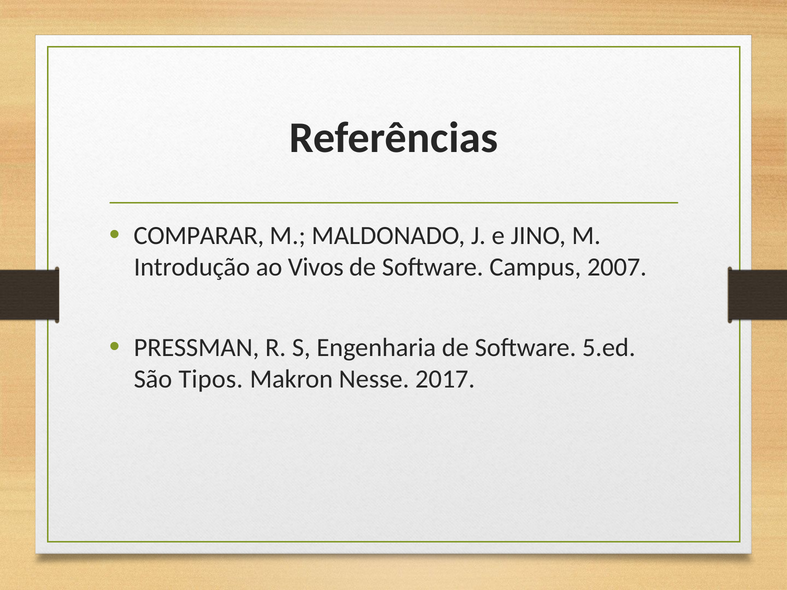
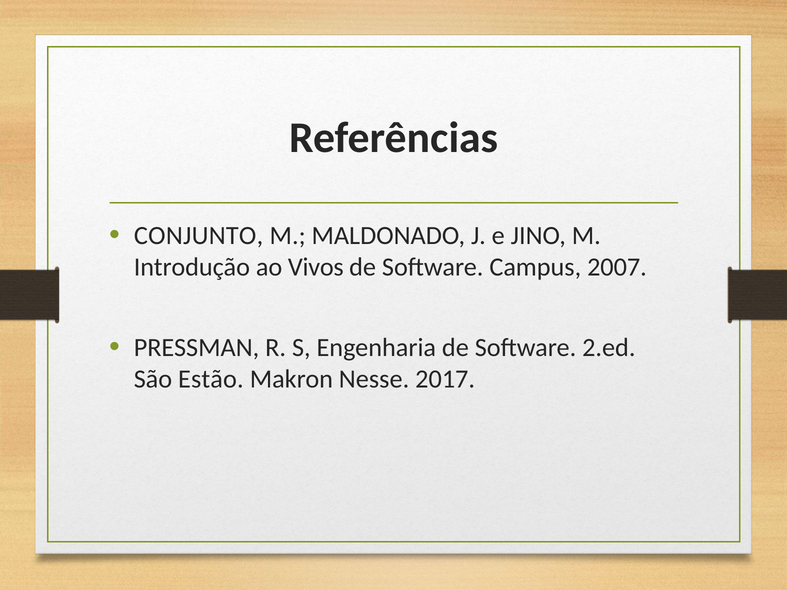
COMPARAR: COMPARAR -> CONJUNTO (199, 236)
5.ed: 5.ed -> 2.ed (609, 348)
Tipos: Tipos -> Estão (211, 379)
